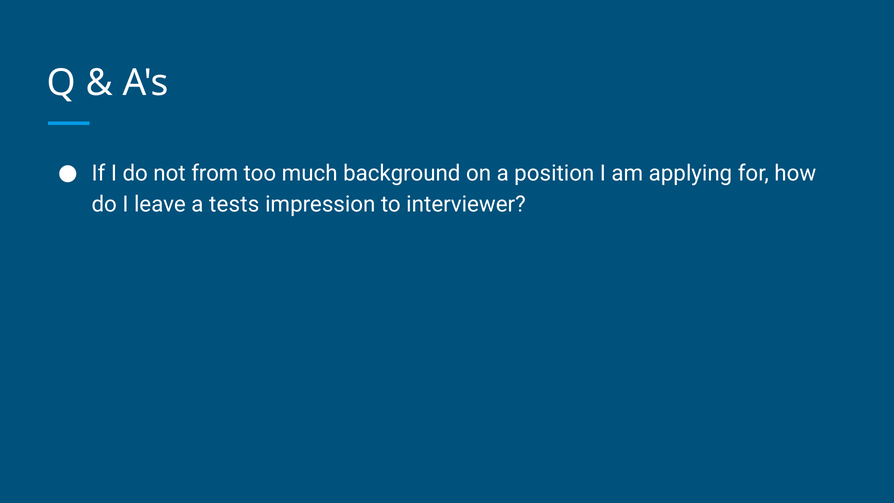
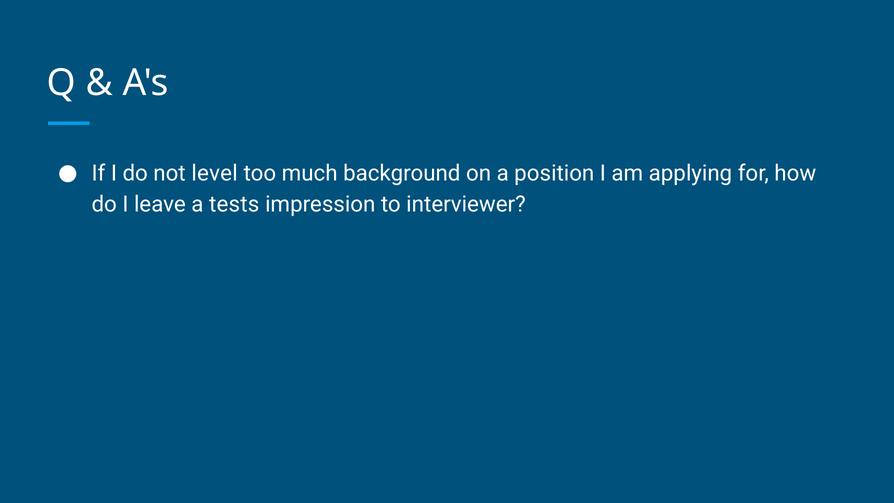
from: from -> level (215, 174)
